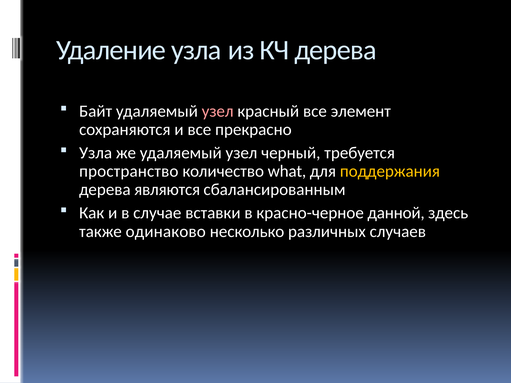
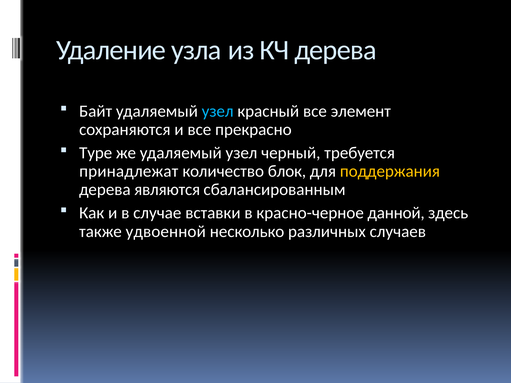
узел colour: pink -> light blue (218, 111)
Узла: Узла -> Type (96, 153)
пространство: пространство -> принадлежат (129, 171)
what: what -> блок (287, 171)
одинаково: одинаково -> удвоенной (166, 232)
